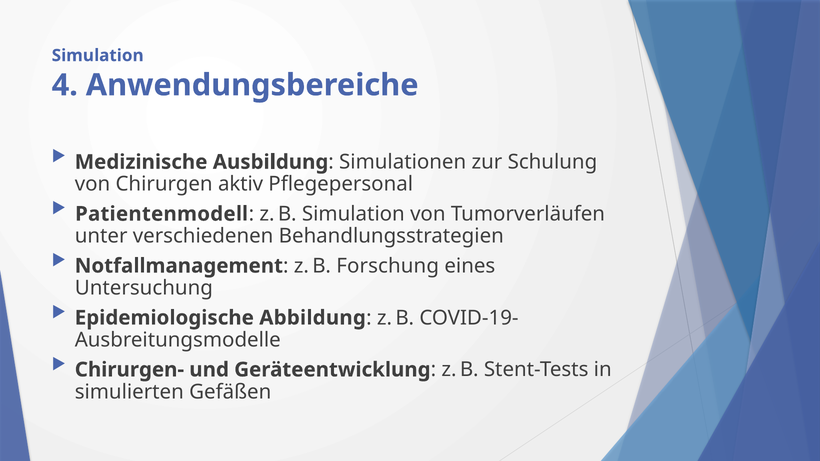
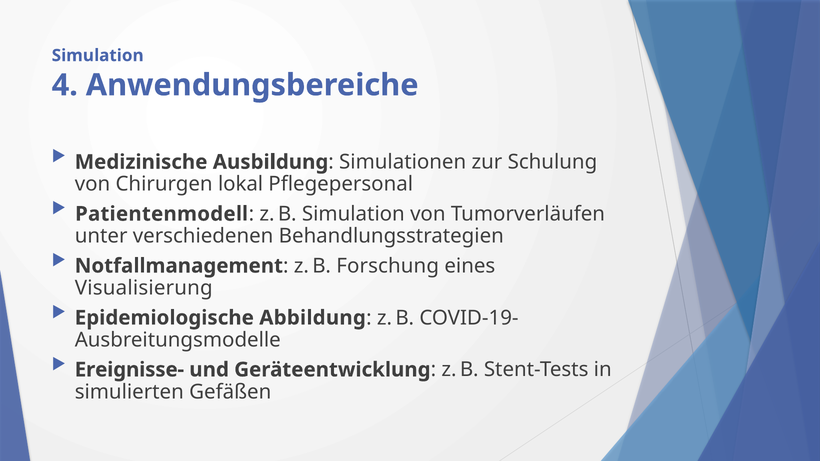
aktiv: aktiv -> lokal (241, 184)
Untersuchung: Untersuchung -> Visualisierung (144, 288)
Chirurgen-: Chirurgen- -> Ereignisse- (129, 370)
